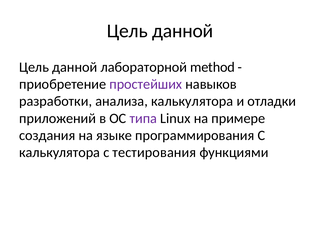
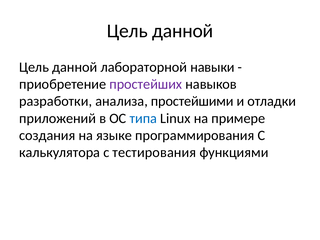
method: method -> навыки (212, 67)
анализа калькулятора: калькулятора -> простейшими (192, 101)
типа colour: purple -> blue (143, 118)
